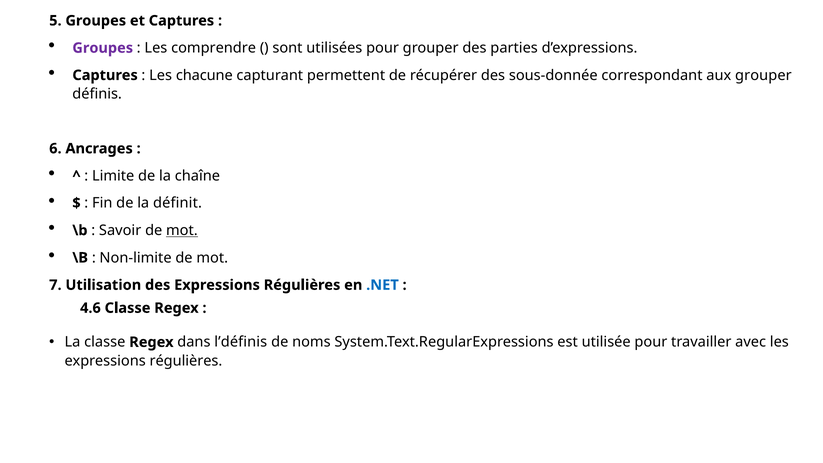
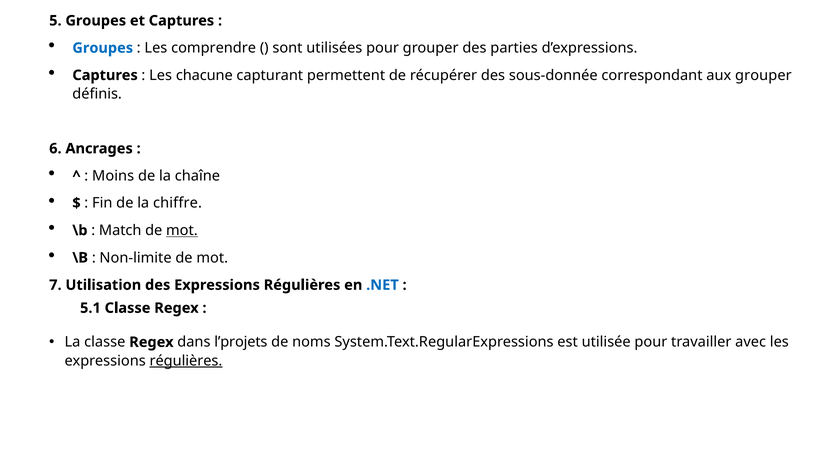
Groupes colour: purple -> blue (103, 48)
Limite: Limite -> Moins (113, 176)
définit: définit -> chiffre (177, 203)
Savoir: Savoir -> Match (120, 230)
4.6: 4.6 -> 5.1 (90, 308)
l’définis: l’définis -> l’projets (241, 342)
régulières underline: none -> present (186, 361)
